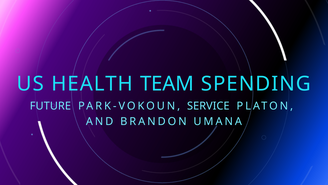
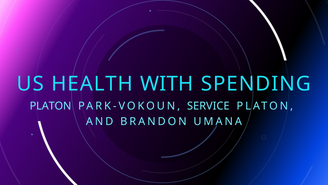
TEAM: TEAM -> WITH (167, 84)
FUTURE: FUTURE -> PLATON (51, 106)
